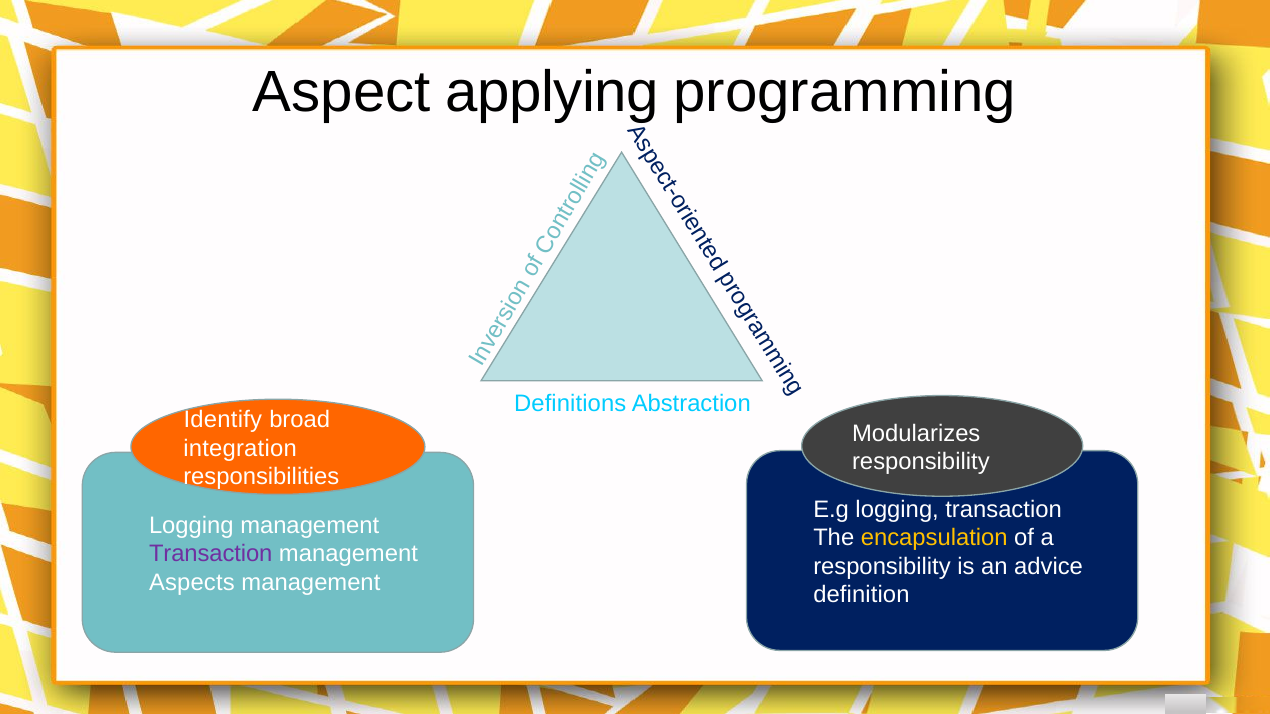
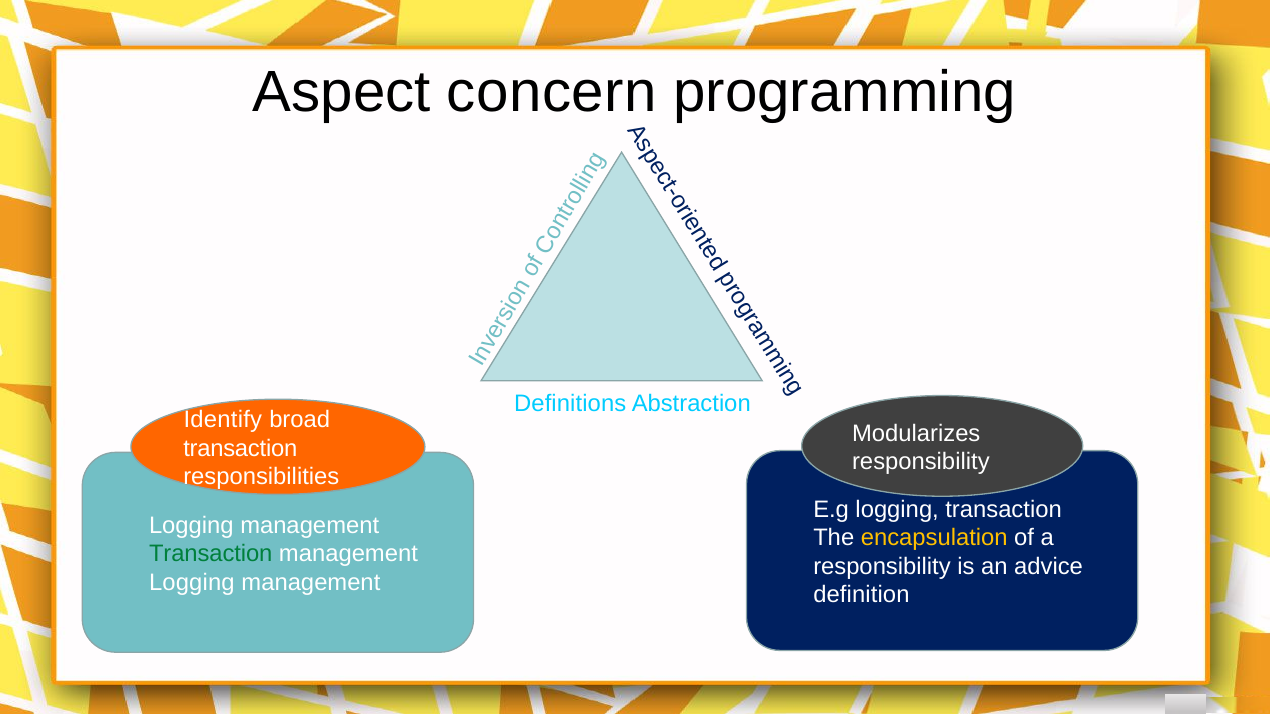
applying: applying -> concern (552, 92)
integration: integration -> transaction (240, 449)
Transaction colour: purple -> green (211, 554)
Aspects: Aspects -> Logging (192, 583)
